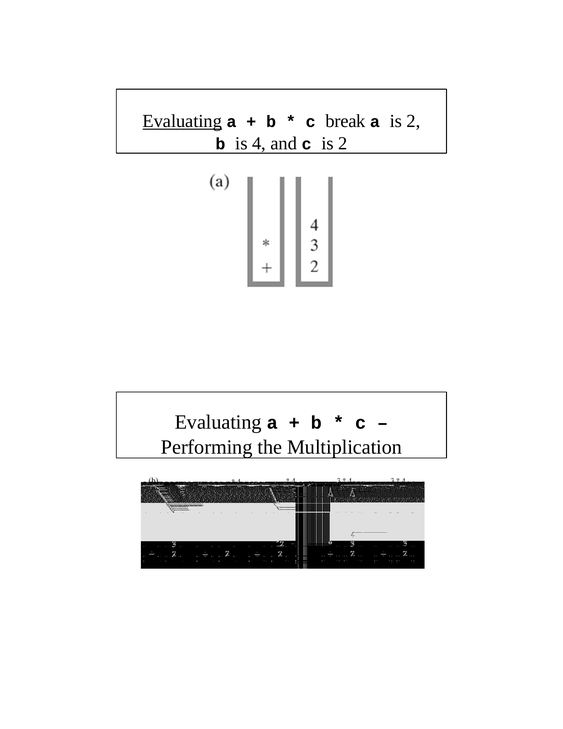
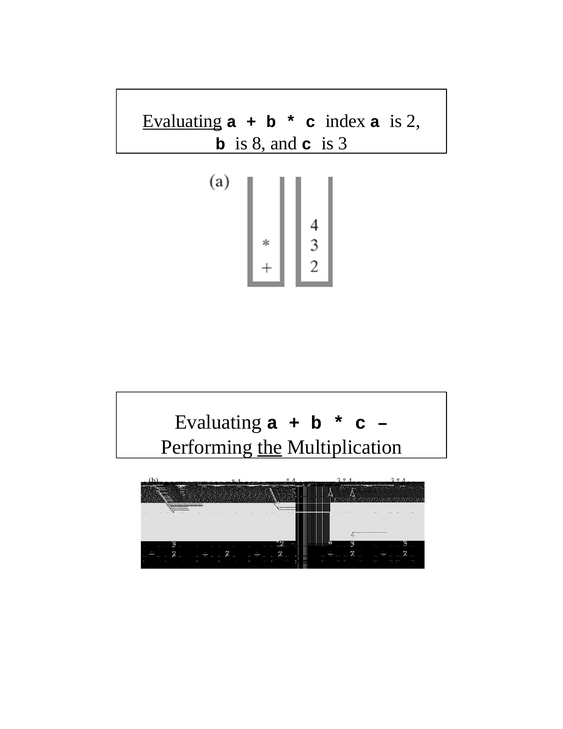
break: break -> index (345, 121)
4: 4 -> 8 (259, 143)
c is 2: 2 -> 3 (343, 143)
the underline: none -> present (270, 447)
